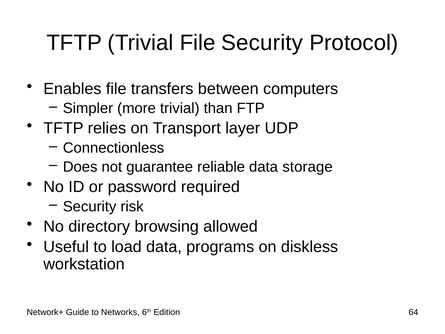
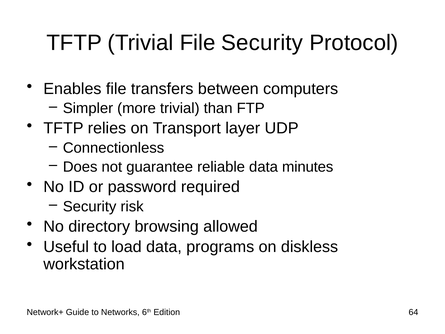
storage: storage -> minutes (308, 167)
